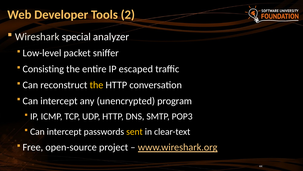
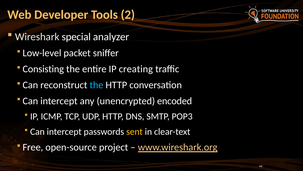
escaped: escaped -> creating (136, 69)
the colour: yellow -> light blue (96, 85)
program: program -> encoded (175, 101)
